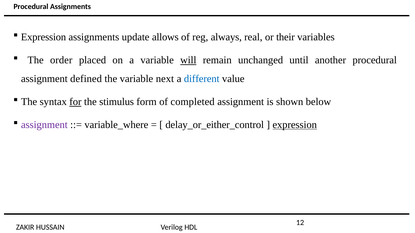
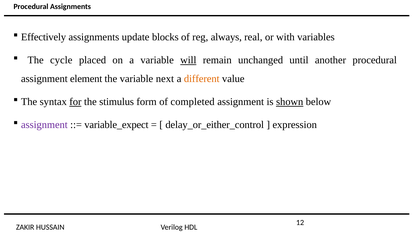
Expression: Expression -> Effectively (44, 37)
allows: allows -> blocks (165, 37)
their: their -> with (285, 37)
order: order -> cycle (61, 60)
defined: defined -> element (86, 79)
different colour: blue -> orange (202, 79)
shown underline: none -> present (290, 102)
variable_where: variable_where -> variable_expect (116, 125)
expression underline: present -> none (295, 125)
